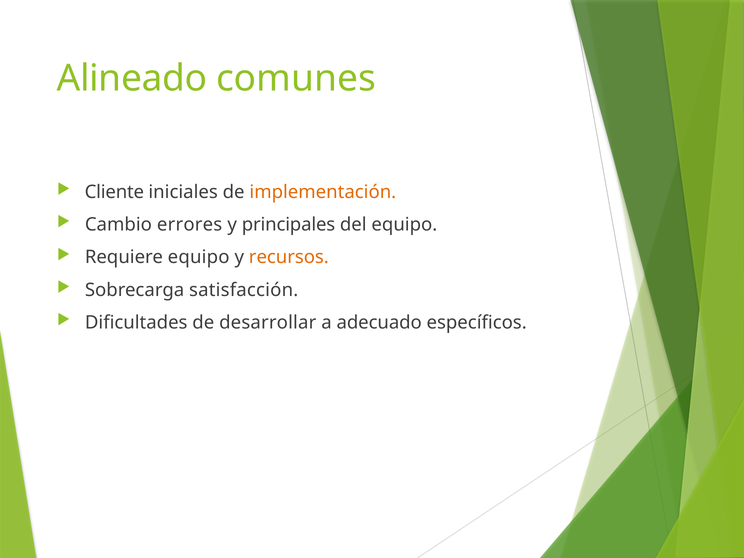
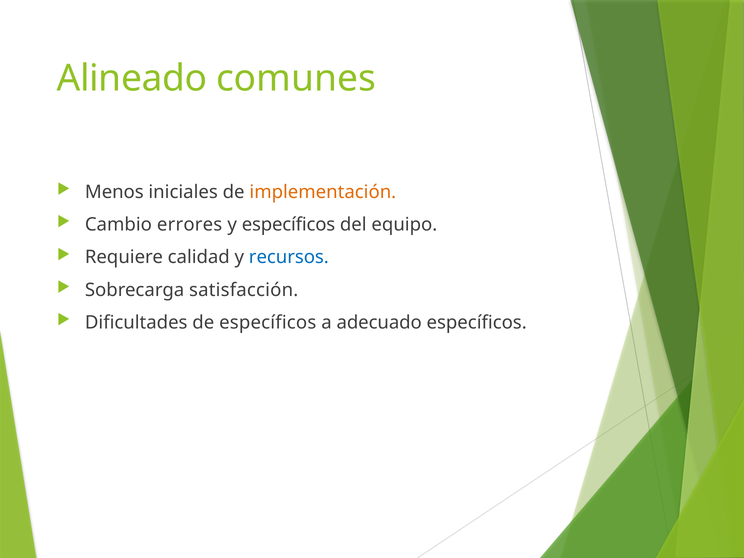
Cliente: Cliente -> Menos (114, 192)
y principales: principales -> específicos (289, 225)
Requiere equipo: equipo -> calidad (199, 257)
recursos colour: orange -> blue (289, 257)
de desarrollar: desarrollar -> específicos (268, 323)
